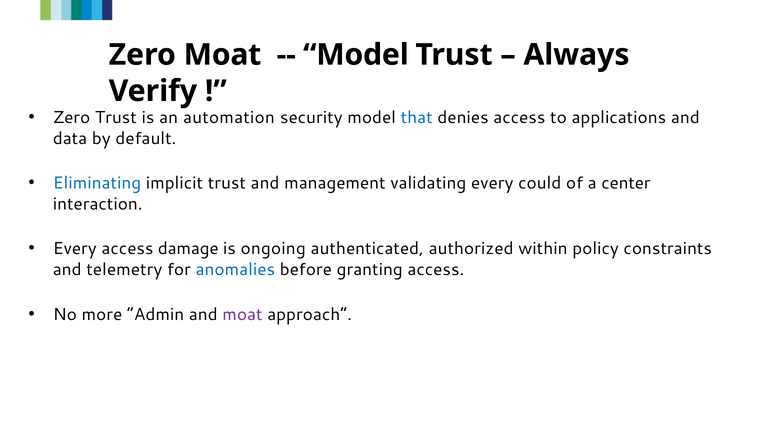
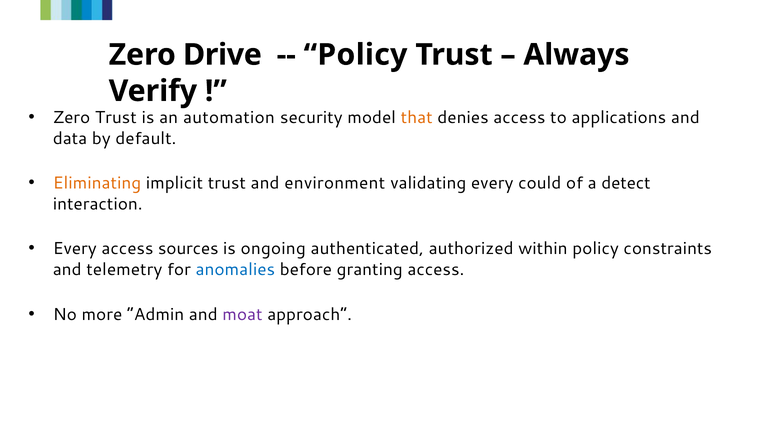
Zero Moat: Moat -> Drive (222, 55)
Model: Model -> Policy (356, 55)
that colour: blue -> orange (417, 118)
Eliminating colour: blue -> orange (97, 183)
management: management -> environment (335, 183)
center: center -> detect (626, 183)
damage: damage -> sources (188, 249)
